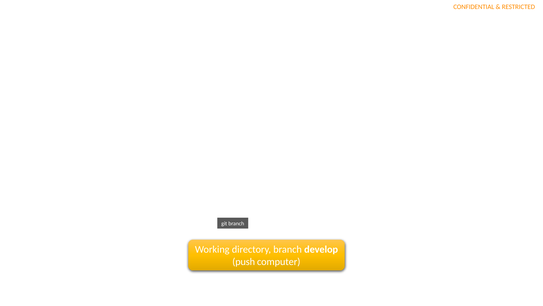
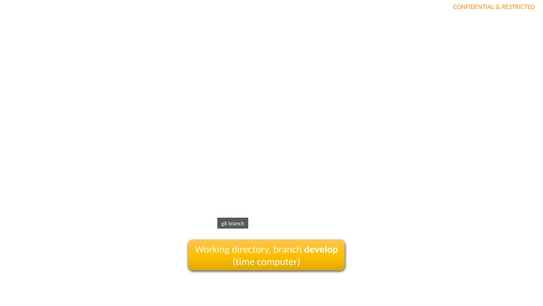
push: push -> time (244, 261)
